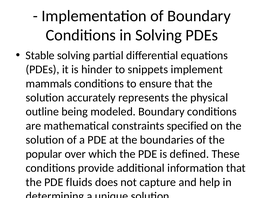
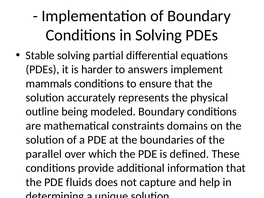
hinder: hinder -> harder (97, 69)
snippets: snippets -> answers (148, 69)
specified: specified -> domains (187, 126)
popular: popular -> parallel (44, 154)
